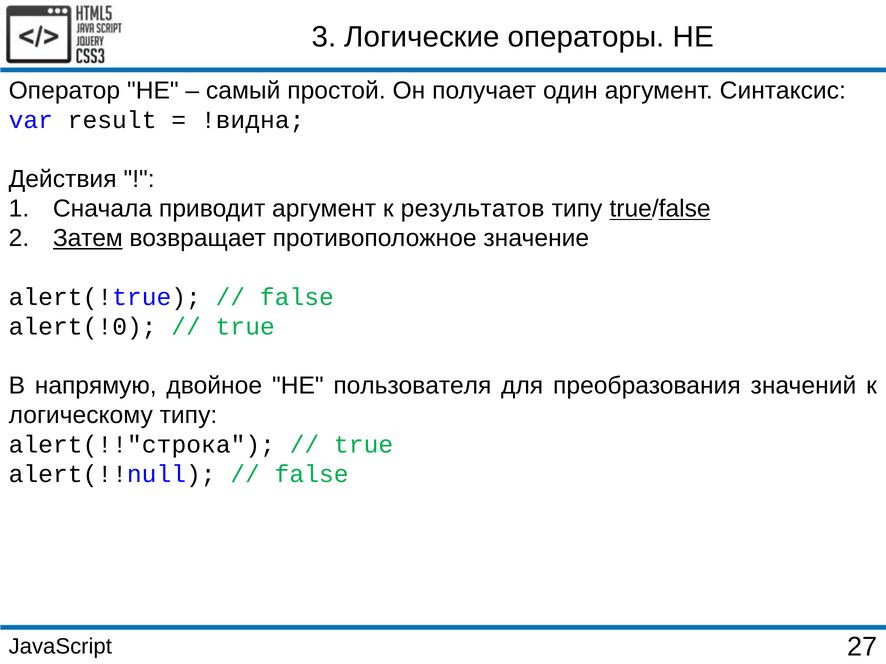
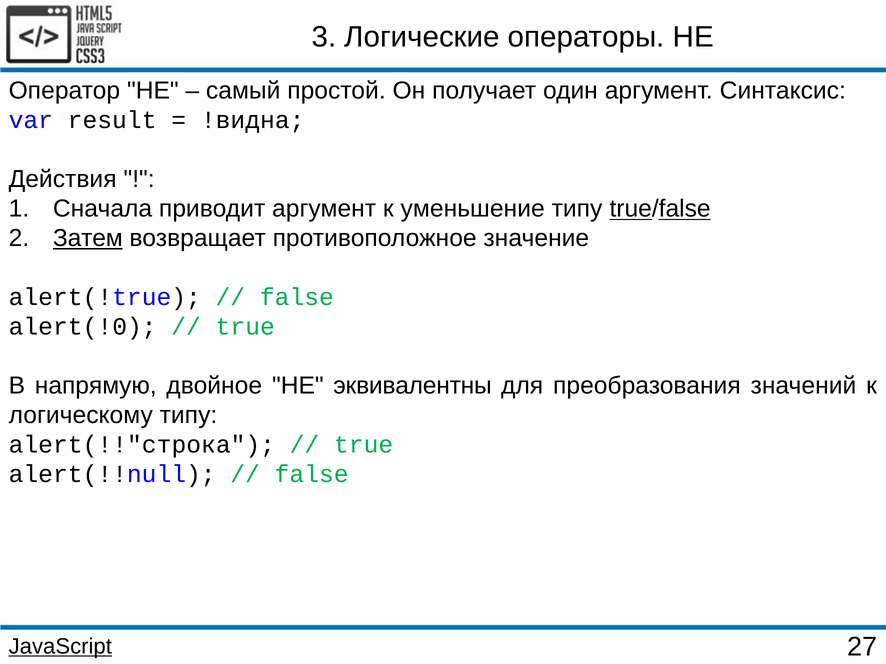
результатов: результатов -> уменьшение (473, 209)
пользователя: пользователя -> эквивалентны (412, 386)
JavaScript underline: none -> present (60, 647)
